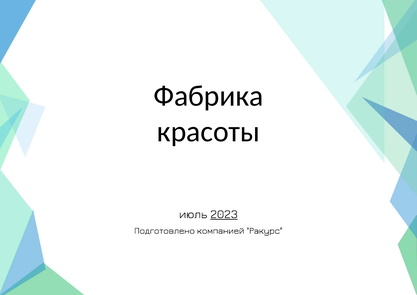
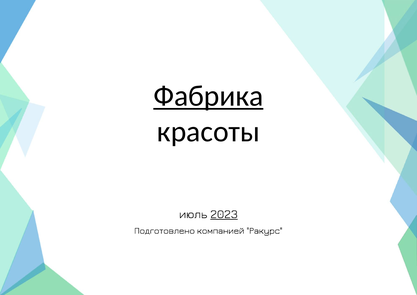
Фабрика underline: none -> present (208, 96)
